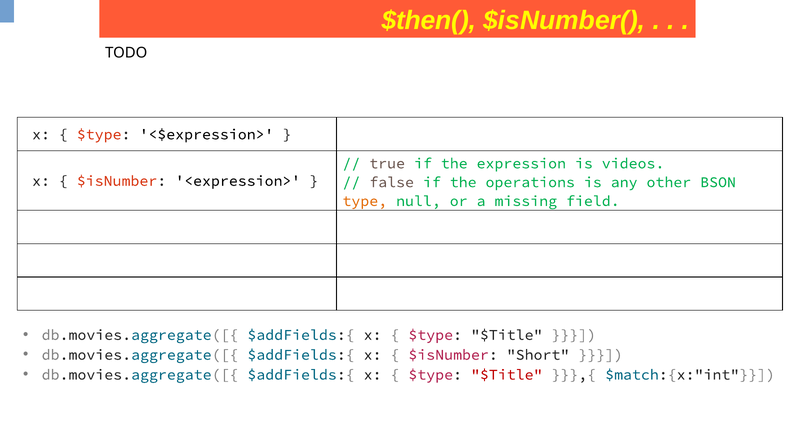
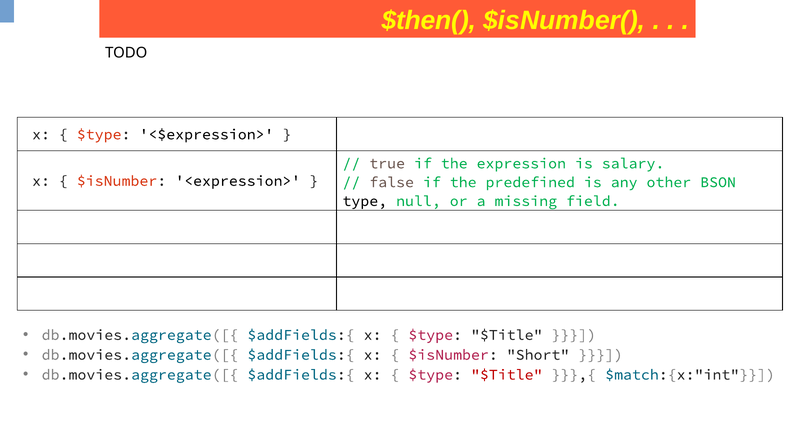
videos: videos -> salary (633, 163)
operations: operations -> predefined (530, 182)
type colour: orange -> black (365, 201)
